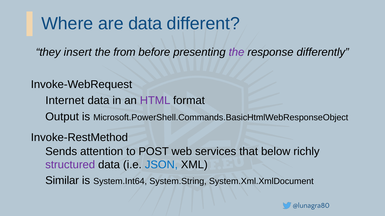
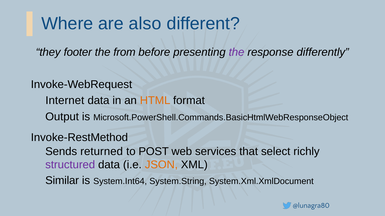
are data: data -> also (145, 24)
insert: insert -> footer (78, 52)
HTML colour: purple -> orange (155, 101)
attention: attention -> returned (102, 152)
below: below -> select (276, 152)
JSON colour: blue -> orange (161, 165)
